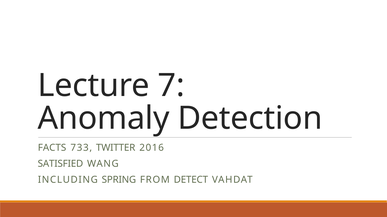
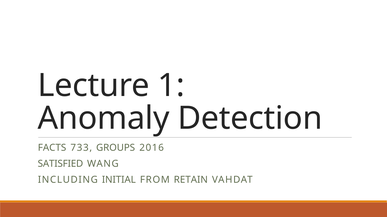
7: 7 -> 1 (171, 86)
TWITTER: TWITTER -> GROUPS (116, 148)
SPRING: SPRING -> INITIAL (119, 180)
DETECT: DETECT -> RETAIN (191, 180)
